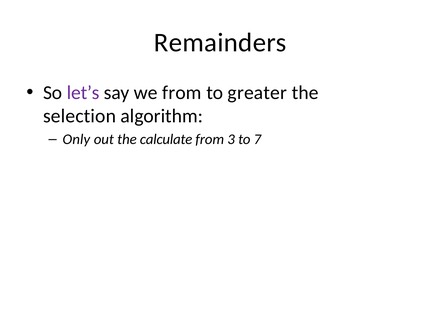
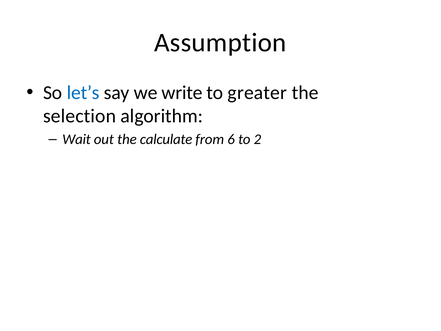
Remainders: Remainders -> Assumption (220, 43)
let’s colour: purple -> blue (83, 93)
we from: from -> write (182, 93)
Only: Only -> Wait (77, 139)
3: 3 -> 6 (231, 139)
7: 7 -> 2 (257, 139)
